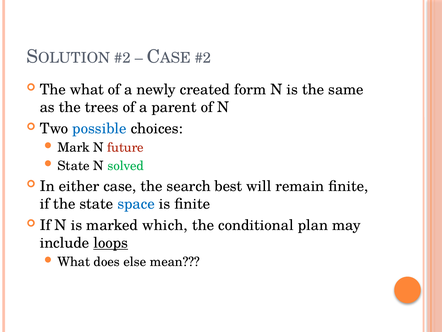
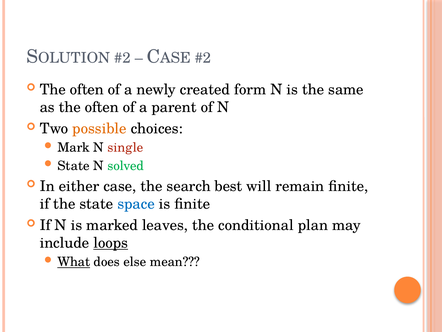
what: what -> often (87, 89)
as the trees: trees -> often (102, 107)
possible colour: blue -> orange (99, 128)
future: future -> single (125, 147)
which: which -> leaves (165, 225)
What underline: none -> present (74, 262)
